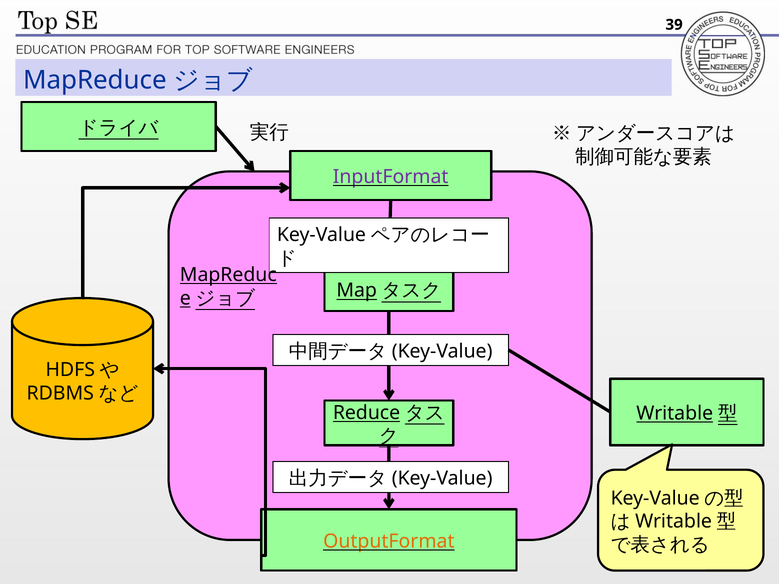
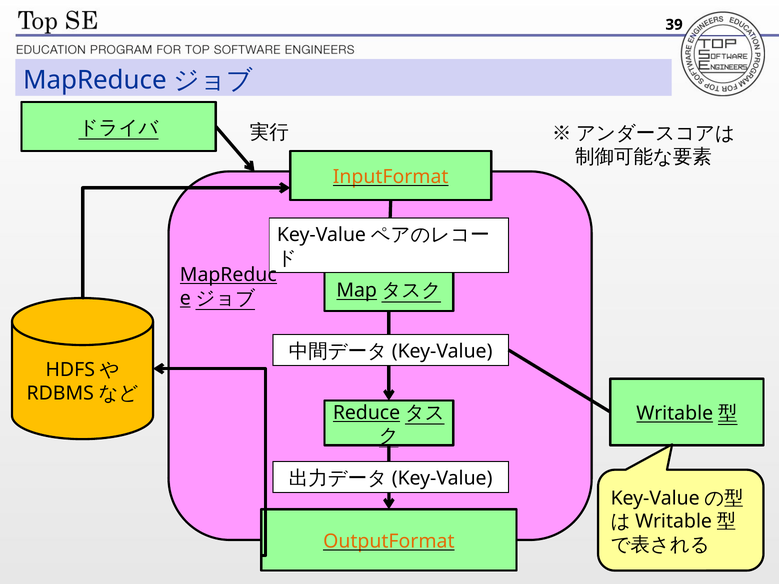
InputFormat colour: purple -> orange (391, 177)
